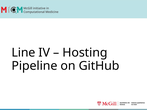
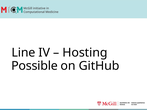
Pipeline: Pipeline -> Possible (34, 66)
